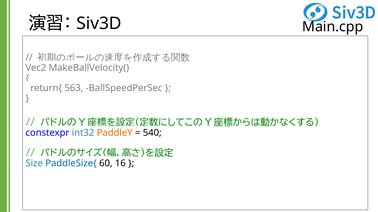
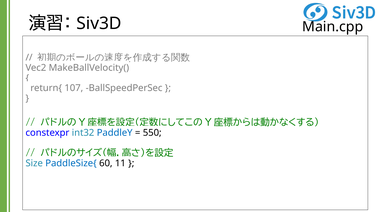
563: 563 -> 107 (74, 88)
PaddleY colour: orange -> blue (115, 133)
540: 540 -> 550 (152, 133)
16: 16 -> 11 (120, 164)
